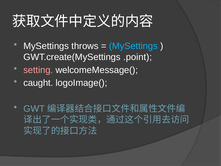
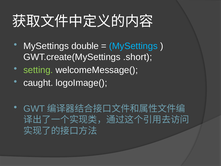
throws: throws -> double (85, 46)
.point: .point -> .short (138, 57)
setting colour: pink -> light green (38, 70)
